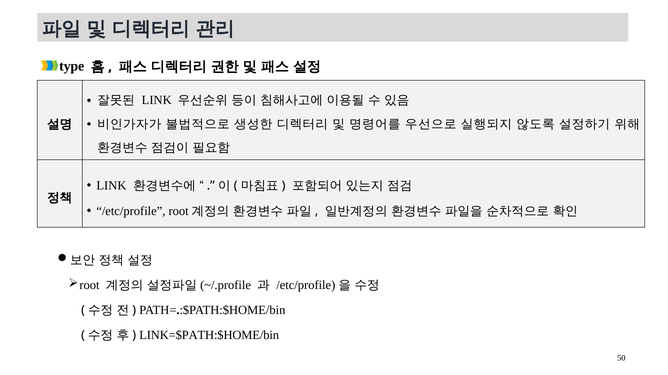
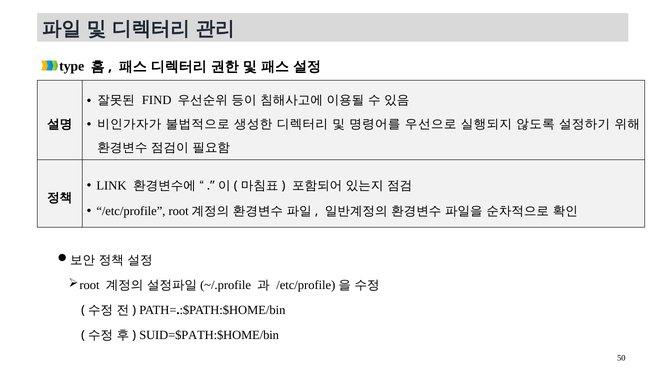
LINK: LINK -> FIND (157, 101)
LINK=$PATH:$HOME/bin: LINK=$PATH:$HOME/bin -> SUID=$PATH:$HOME/bin (209, 336)
